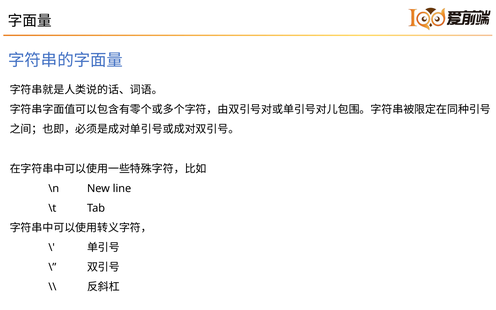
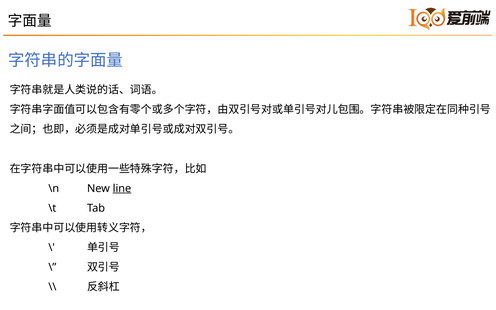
line underline: none -> present (122, 188)
